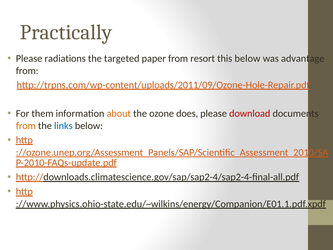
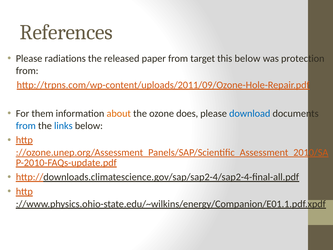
Practically: Practically -> References (66, 32)
targeted: targeted -> released (122, 58)
resort: resort -> target (203, 58)
advantage: advantage -> protection (303, 58)
download colour: red -> blue (250, 114)
from colour: orange -> blue (26, 126)
